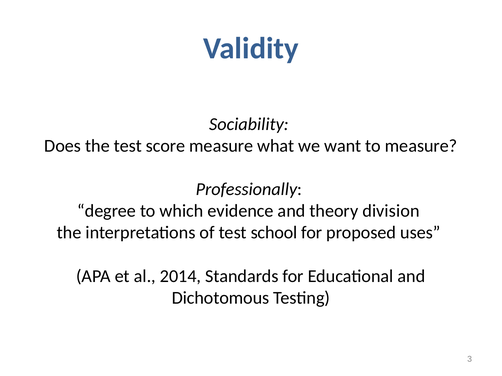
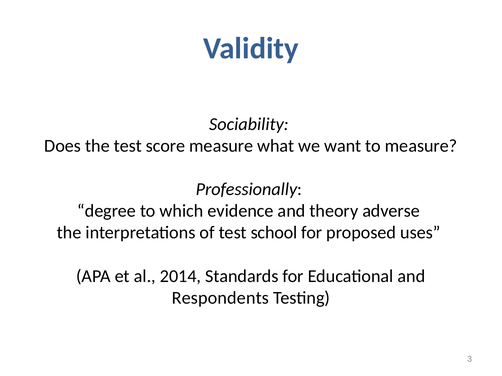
division: division -> adverse (391, 211)
Dichotomous: Dichotomous -> Respondents (220, 298)
